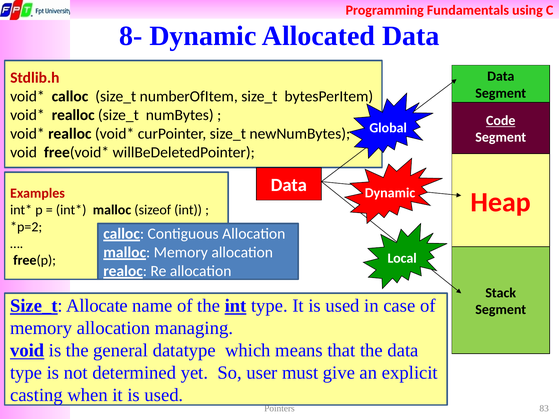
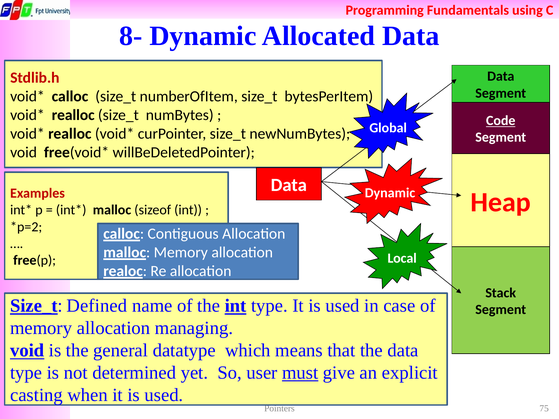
Allocate: Allocate -> Defined (97, 306)
must underline: none -> present (300, 373)
83: 83 -> 75 (544, 409)
